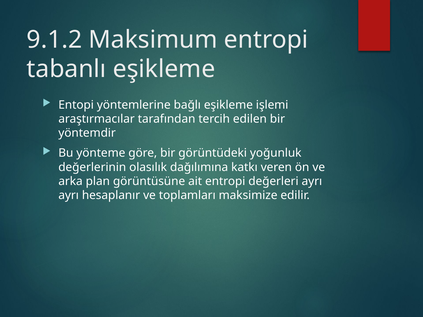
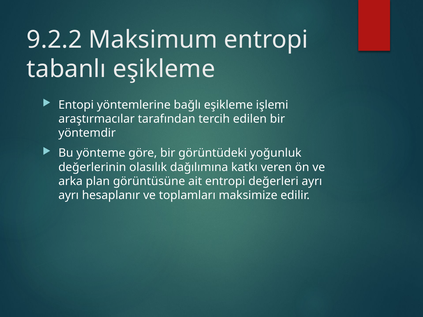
9.1.2: 9.1.2 -> 9.2.2 (54, 40)
